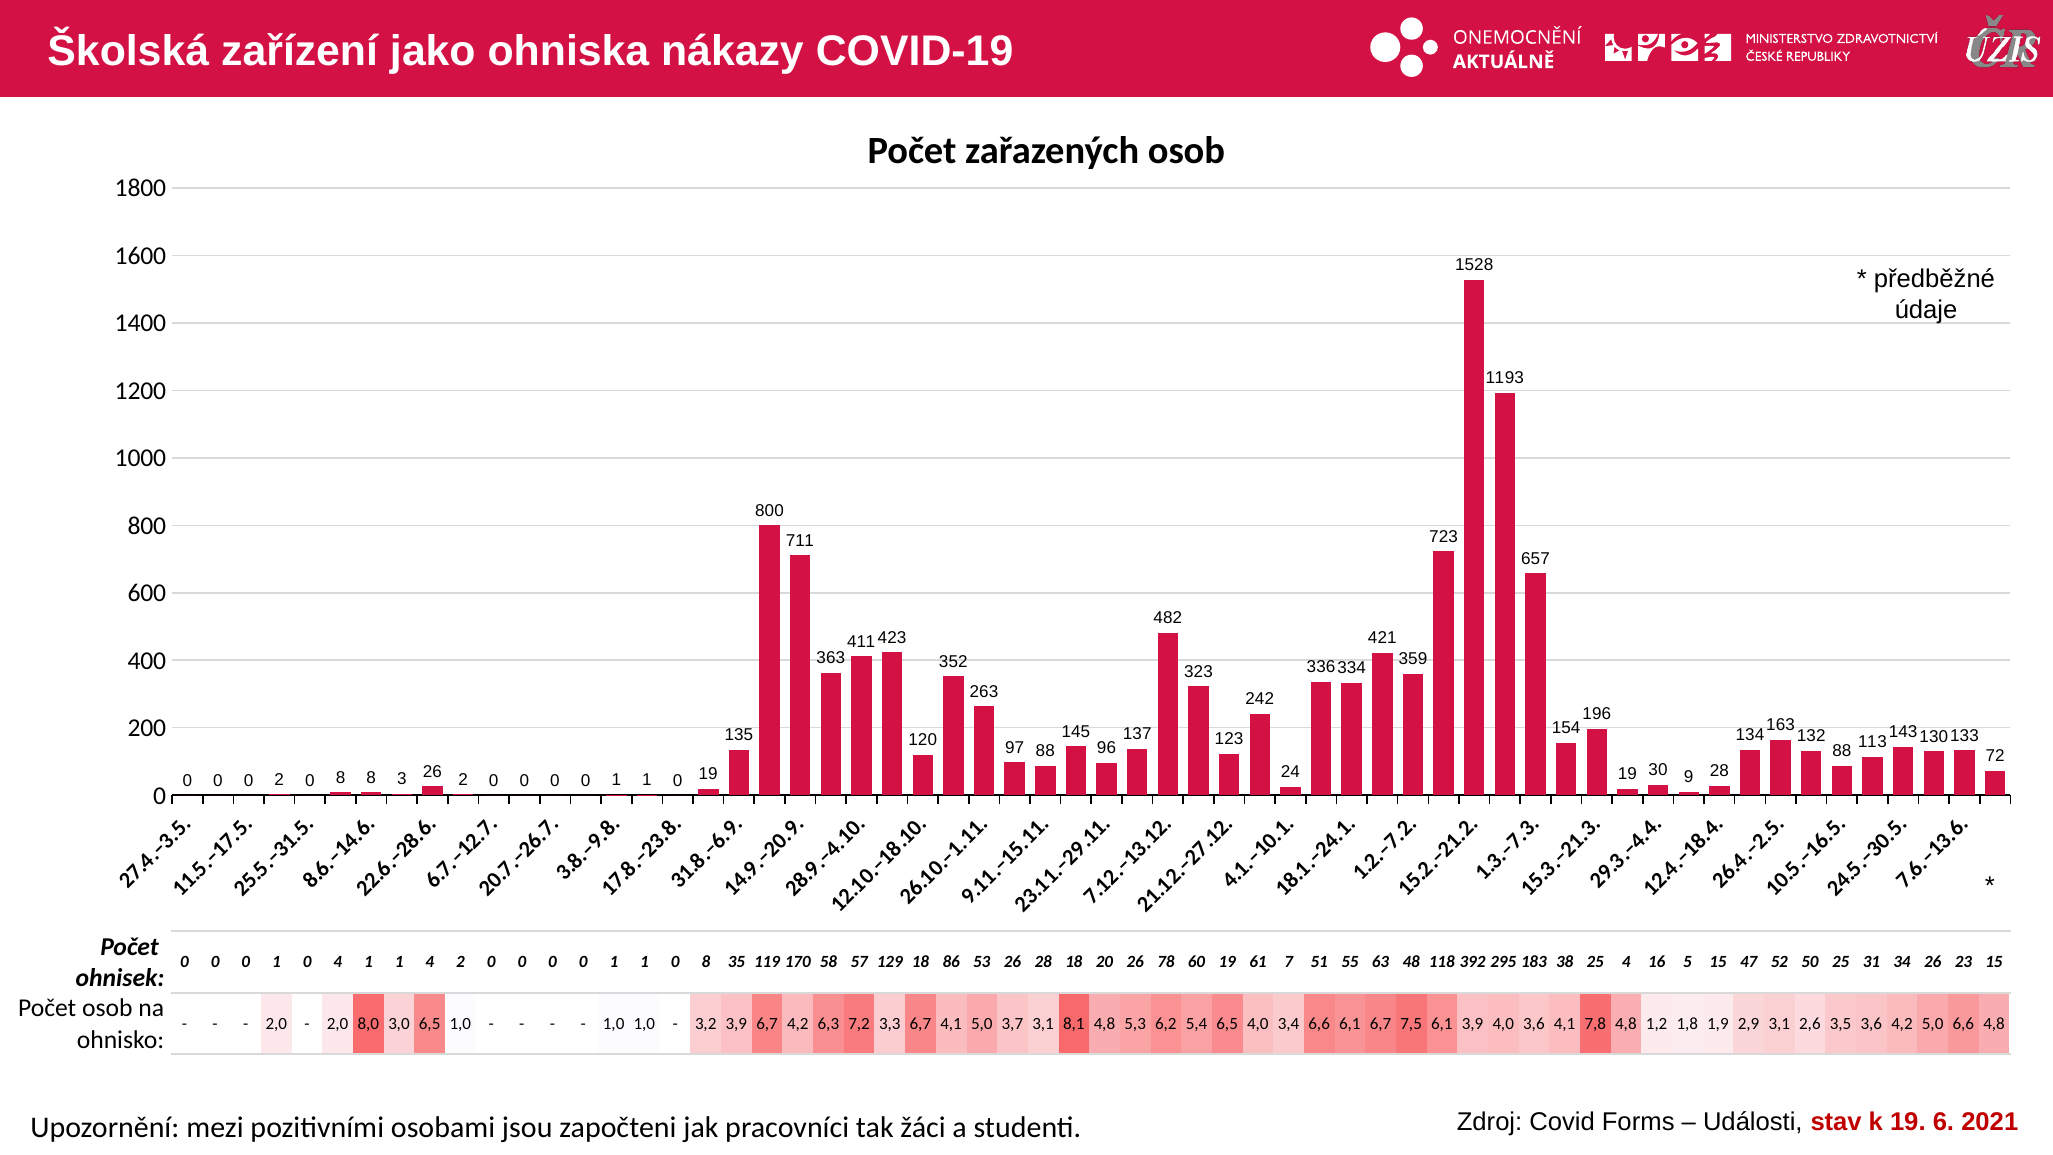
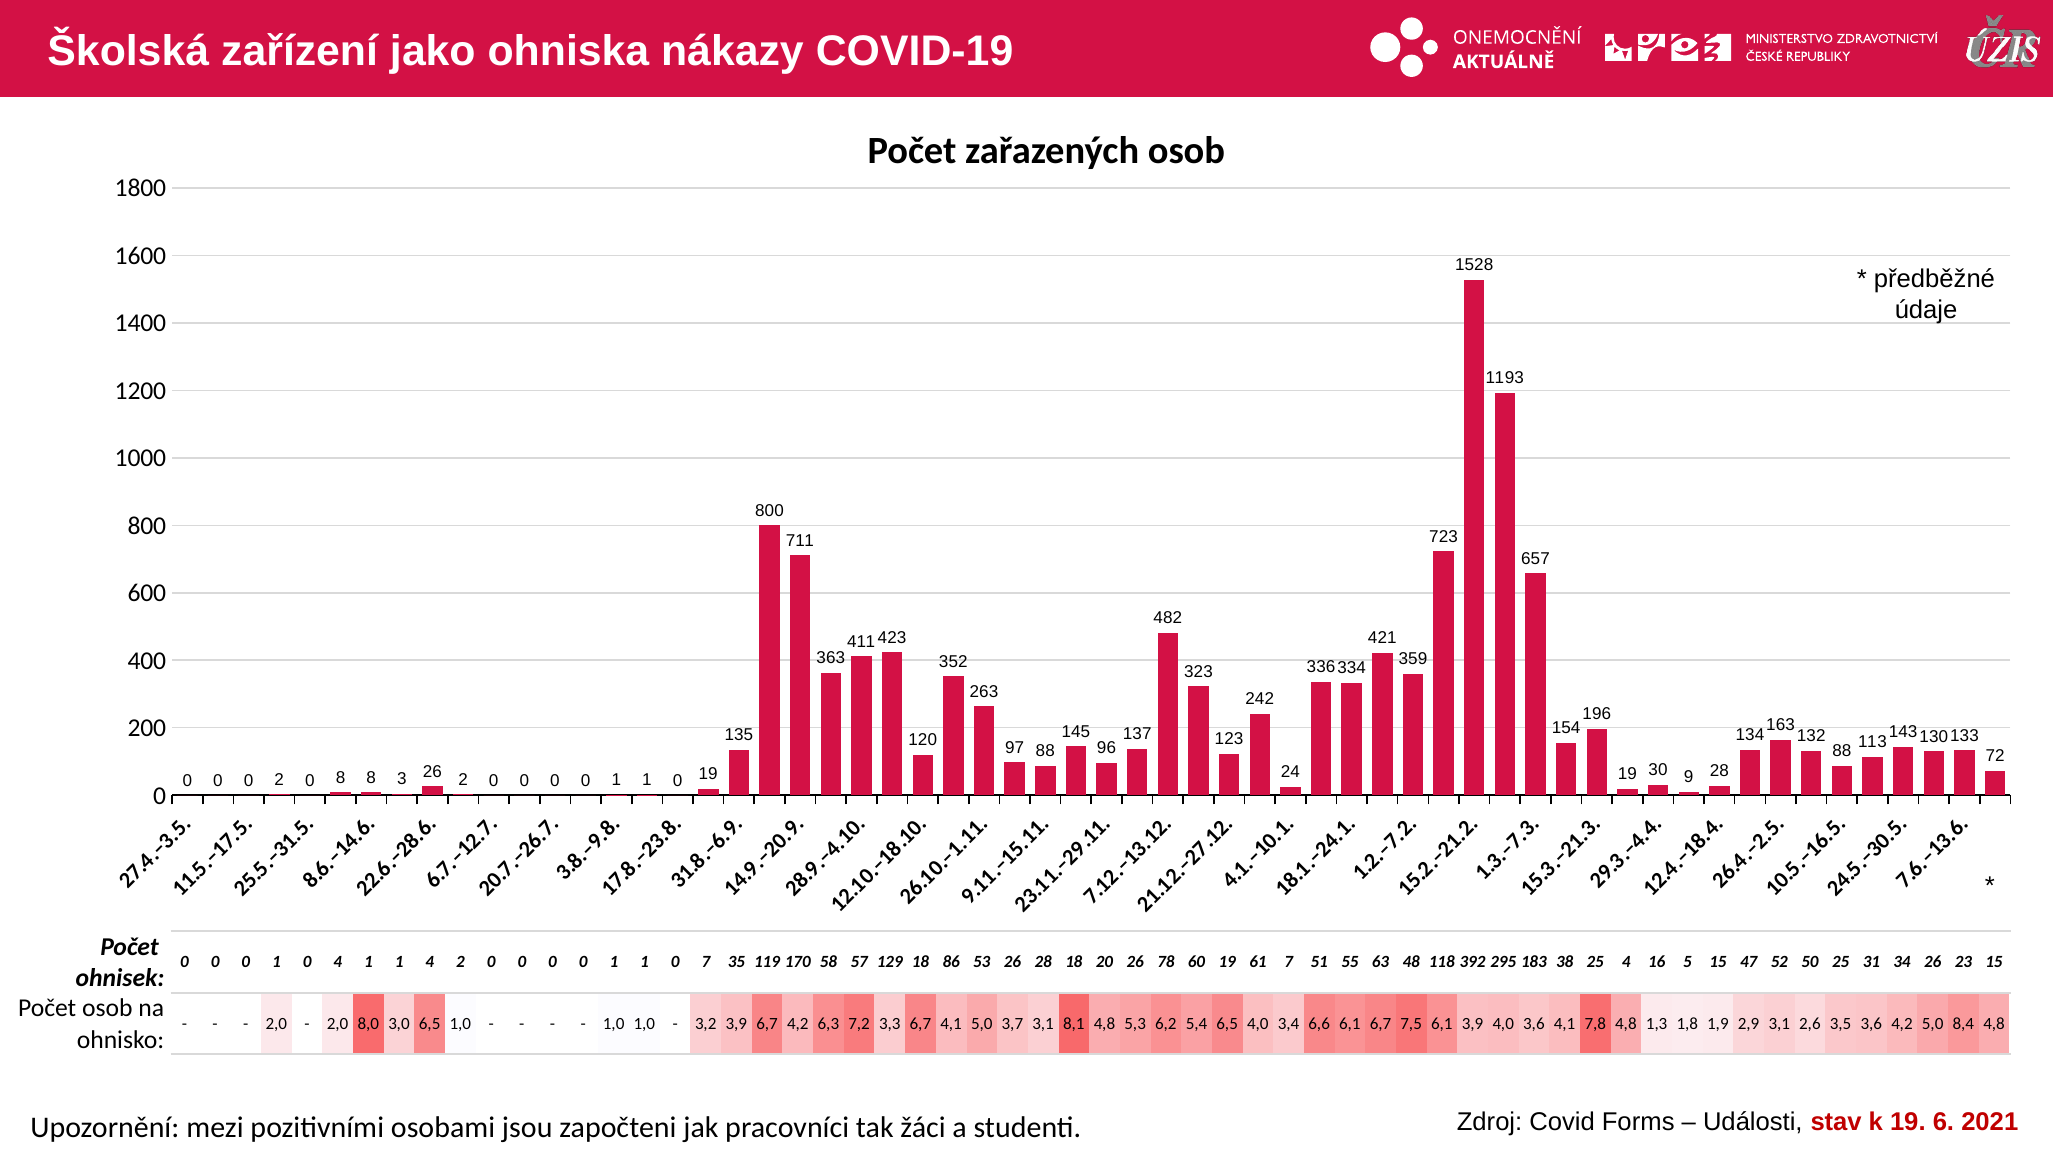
1 0 8: 8 -> 7 (706, 962)
1,2: 1,2 -> 1,3 (1657, 1024)
5,0 6,6: 6,6 -> 8,4 (1963, 1024)
